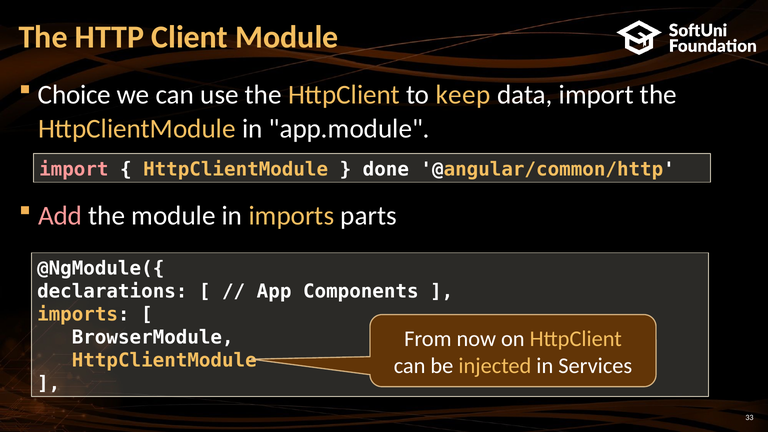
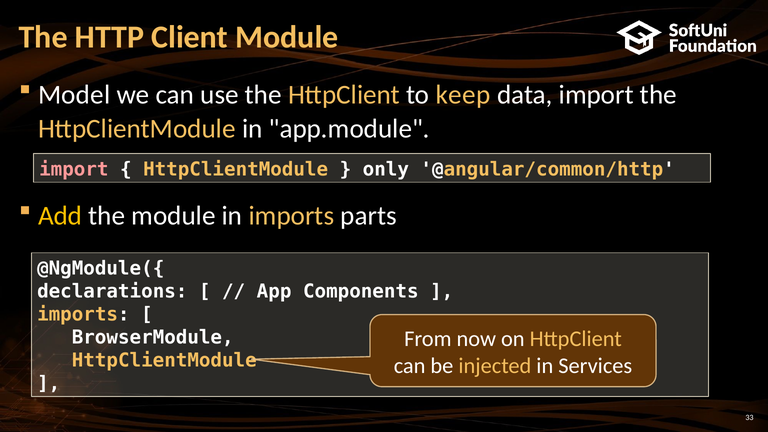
Choice: Choice -> Model (74, 95)
done: done -> only (386, 169)
Add colour: pink -> yellow (60, 216)
